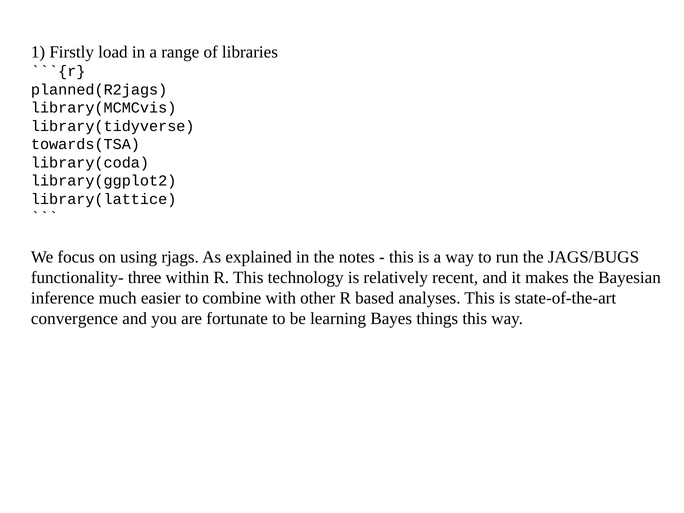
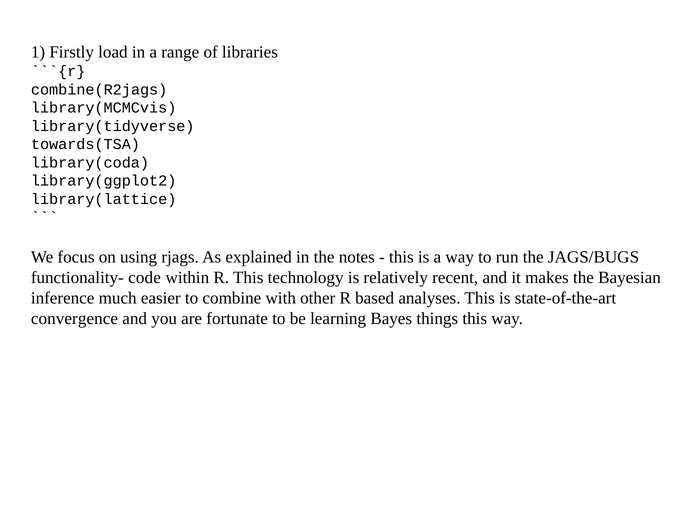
planned(R2jags: planned(R2jags -> combine(R2jags (99, 90)
three: three -> code (145, 278)
